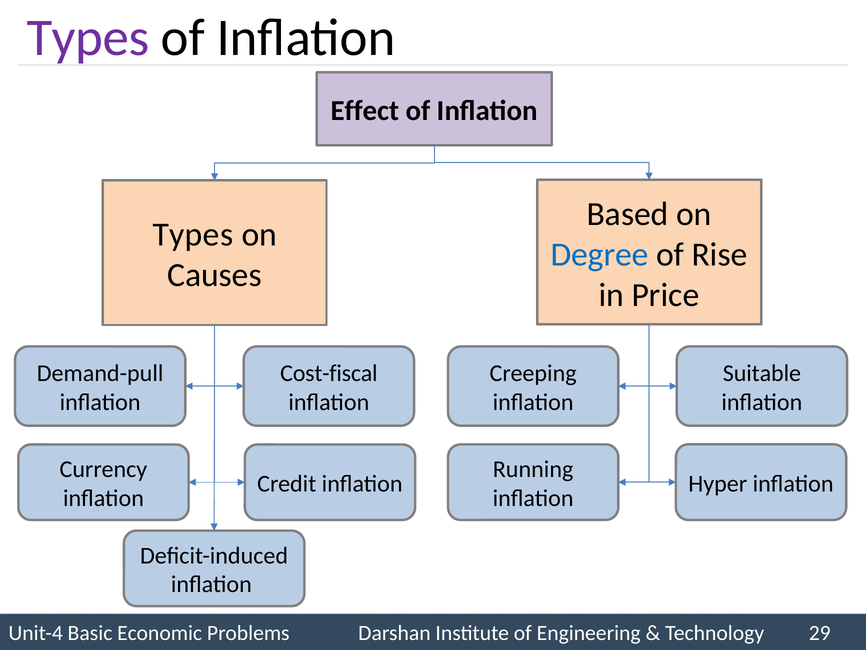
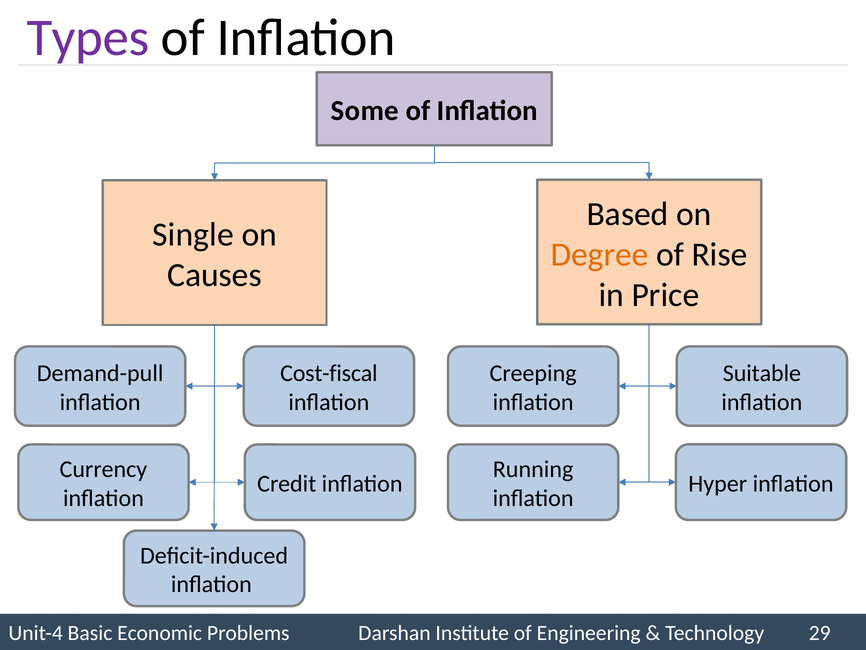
Effect: Effect -> Some (365, 111)
Types: Types -> Single (193, 235)
Degree colour: blue -> orange (600, 254)
